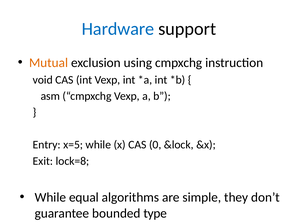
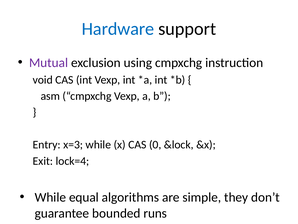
Mutual colour: orange -> purple (49, 63)
x=5: x=5 -> x=3 (73, 144)
lock=8: lock=8 -> lock=4 (72, 161)
type: type -> runs (155, 213)
